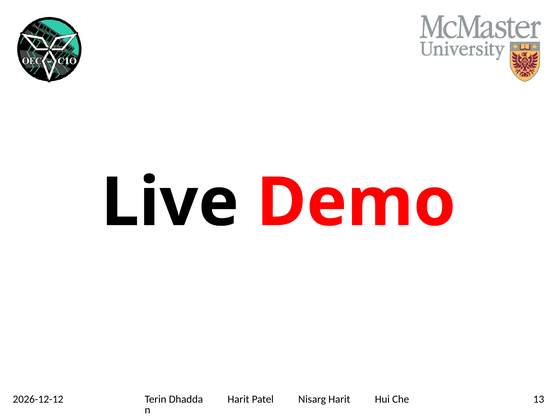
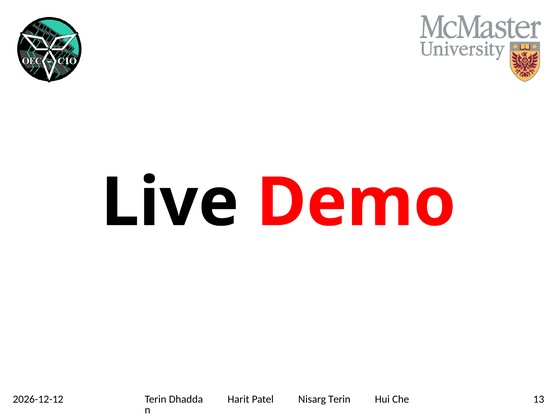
Nisarg Harit: Harit -> Terin (339, 399)
